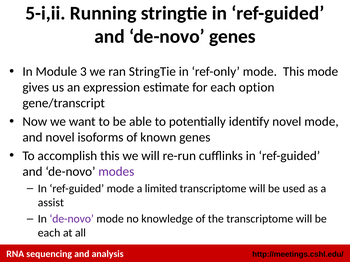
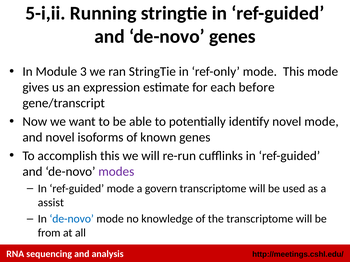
option: option -> before (257, 88)
limited: limited -> govern (161, 189)
de-novo colour: purple -> blue (72, 219)
each: each -> from (49, 233)
